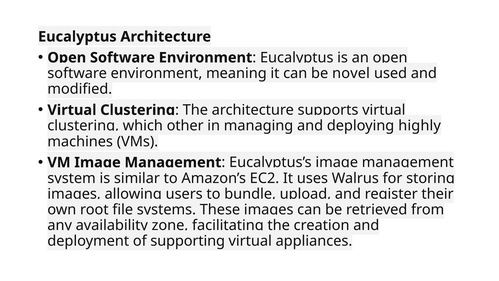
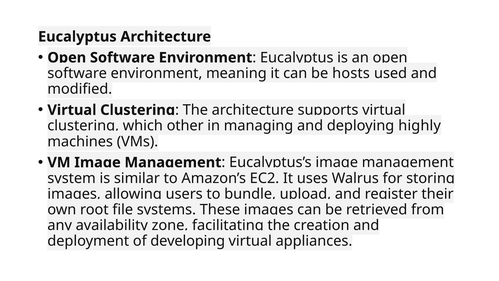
novel: novel -> hosts (351, 73)
supporting: supporting -> developing (188, 241)
